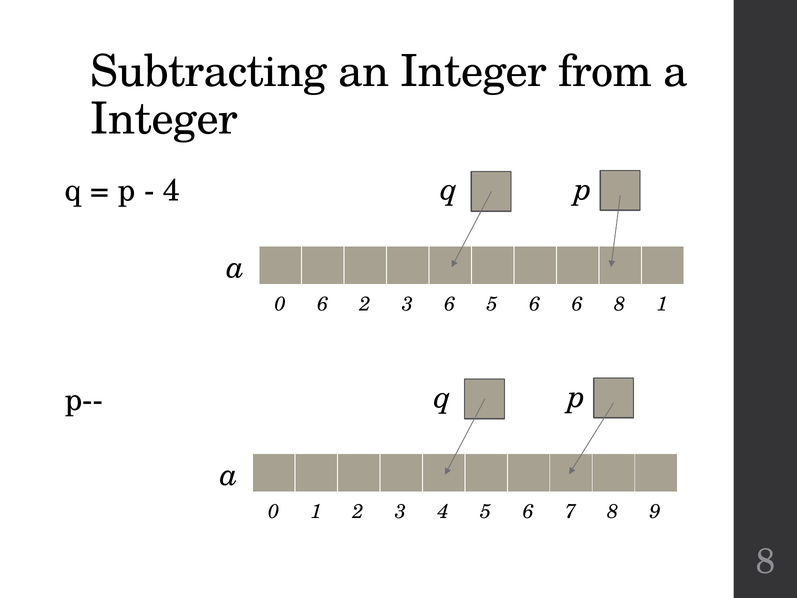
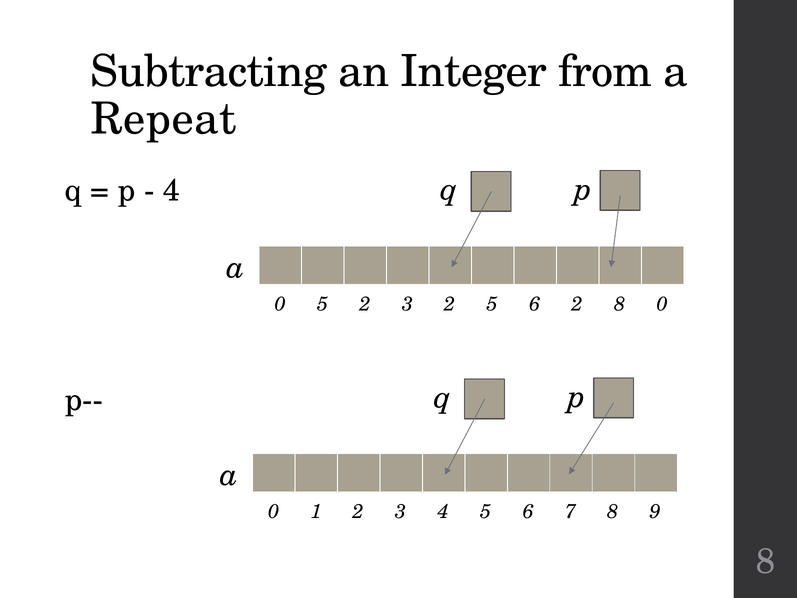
Integer: Integer -> Repeat (164, 119)
0 6: 6 -> 5 (323, 304)
3 6: 6 -> 2 (450, 304)
6 6: 6 -> 2 (577, 304)
8 1: 1 -> 0 (662, 304)
